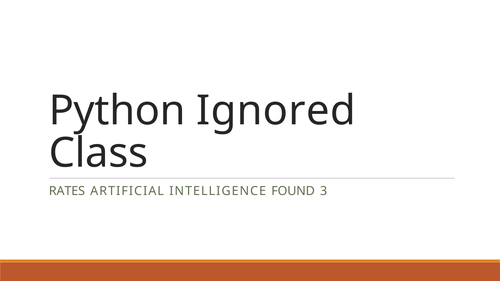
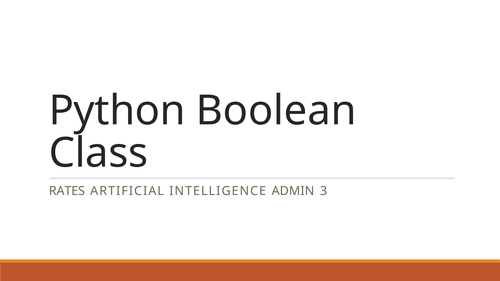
Ignored: Ignored -> Boolean (276, 111)
FOUND: FOUND -> ADMIN (293, 191)
